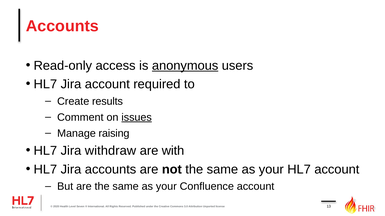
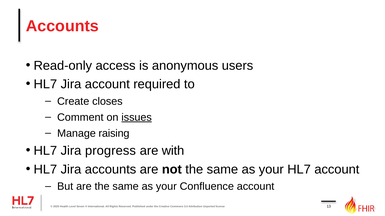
anonymous underline: present -> none (185, 66)
results: results -> closes (107, 102)
withdraw: withdraw -> progress (110, 151)
